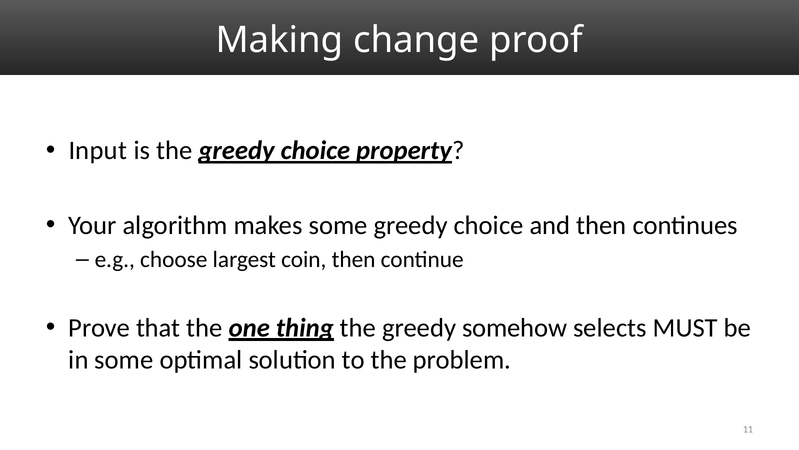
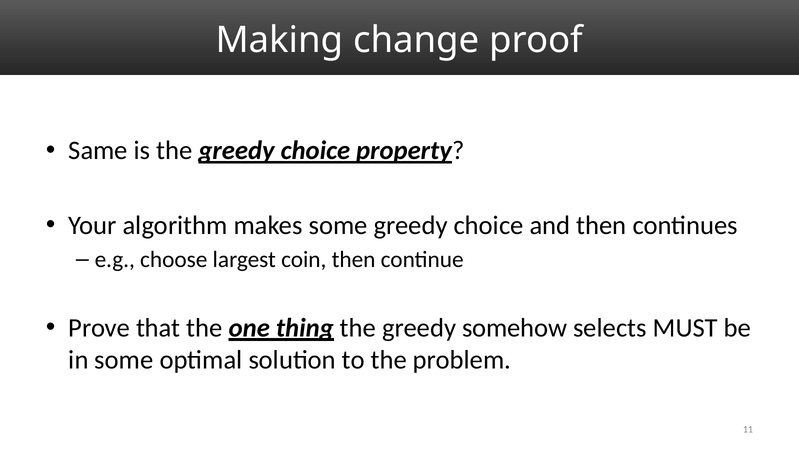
Input: Input -> Same (98, 150)
